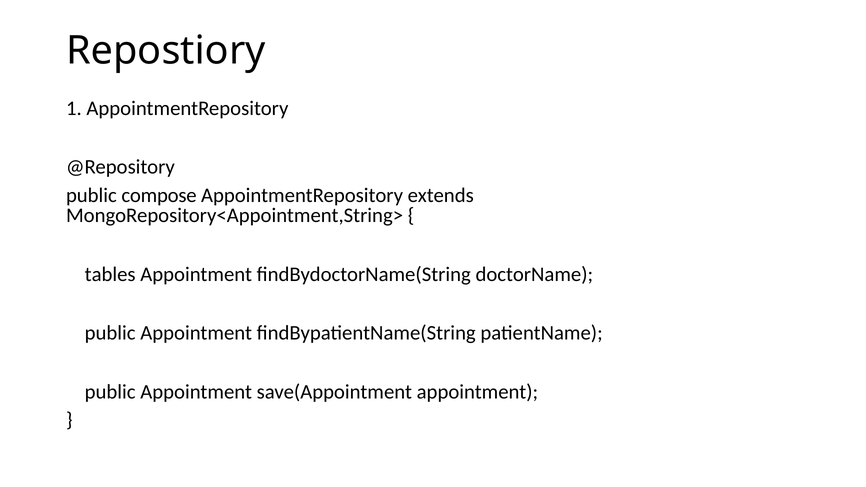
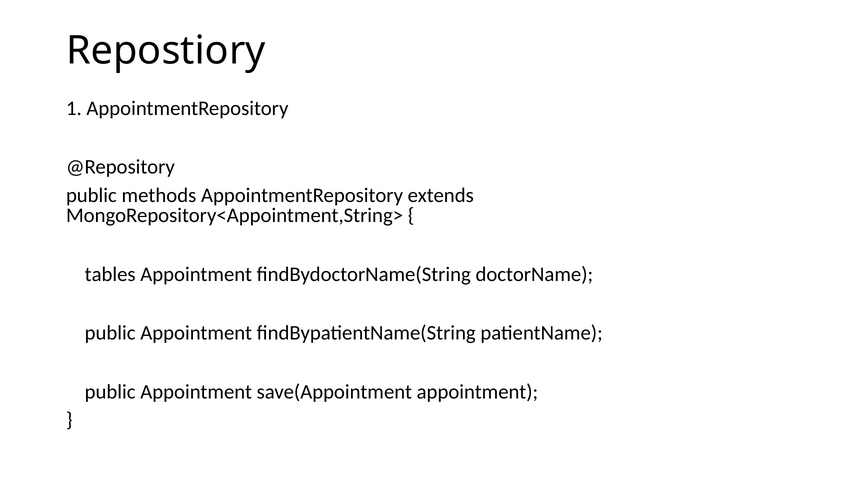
compose: compose -> methods (159, 195)
